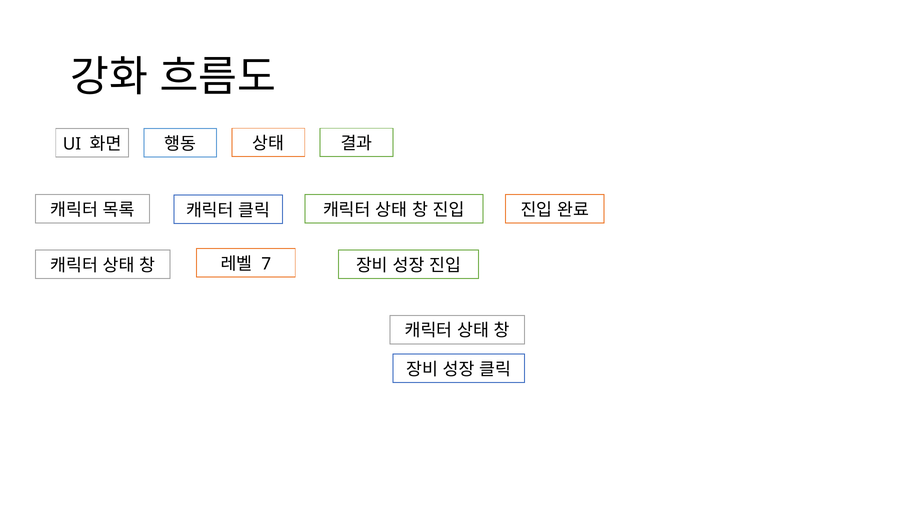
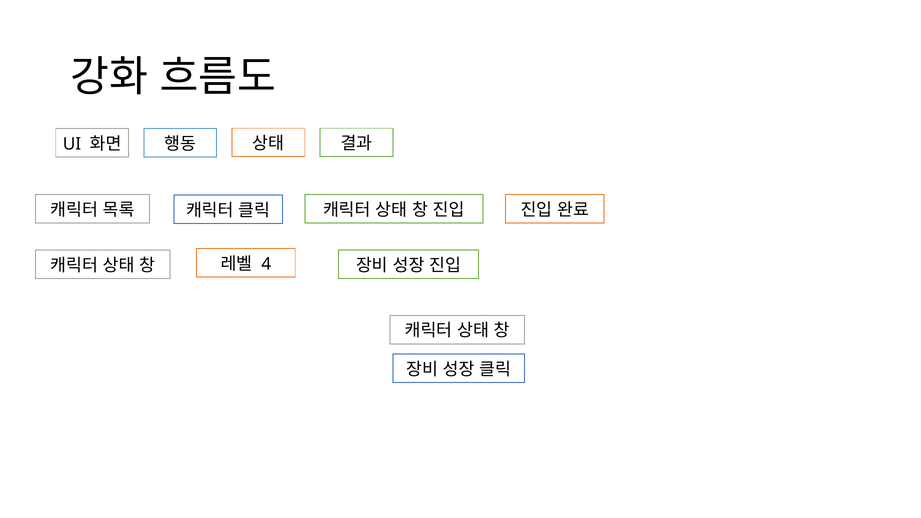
7: 7 -> 4 (266, 264)
